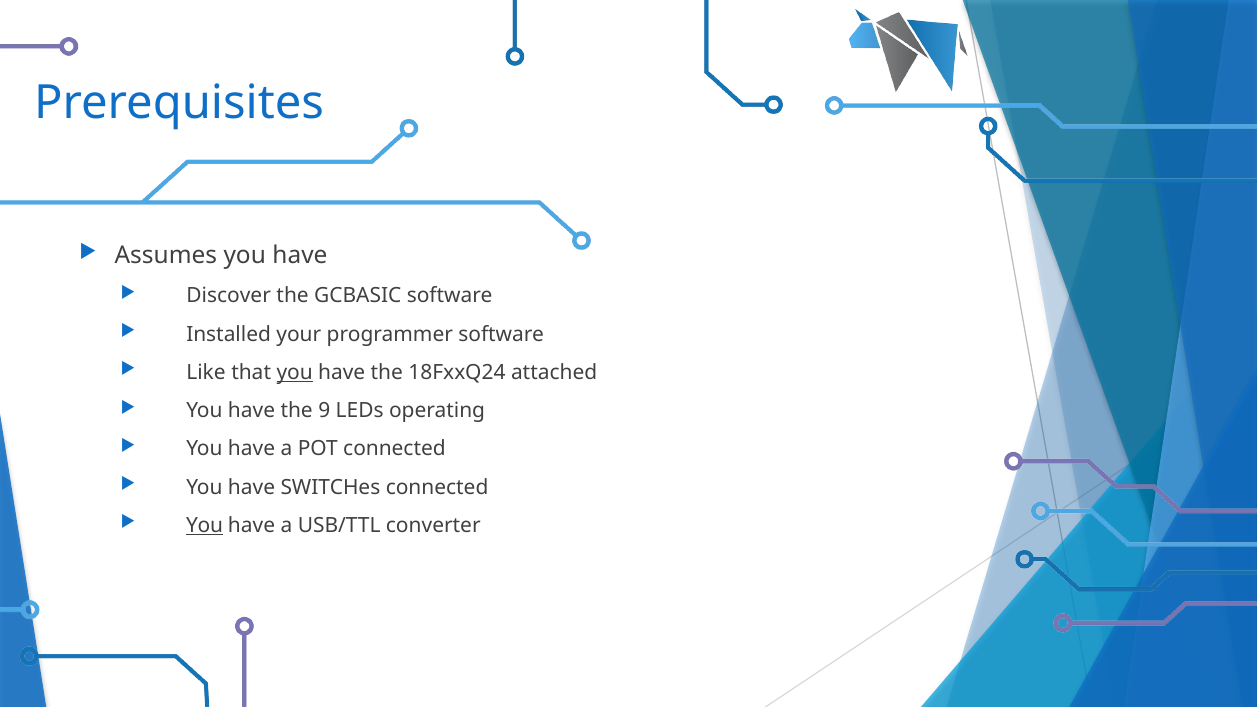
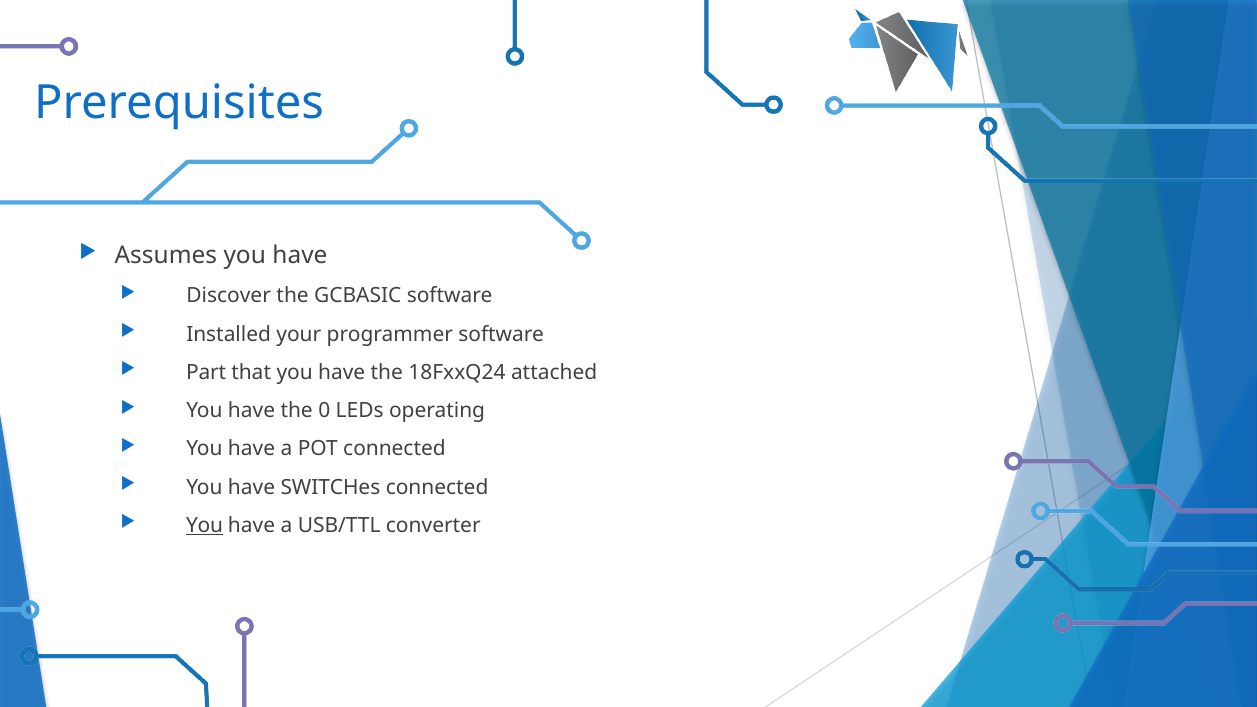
Like: Like -> Part (206, 372)
you underline: present -> none (295, 372)
9: 9 -> 0 (324, 411)
